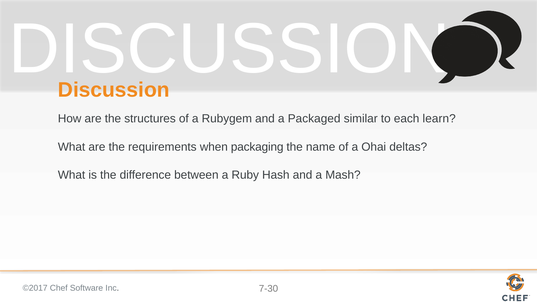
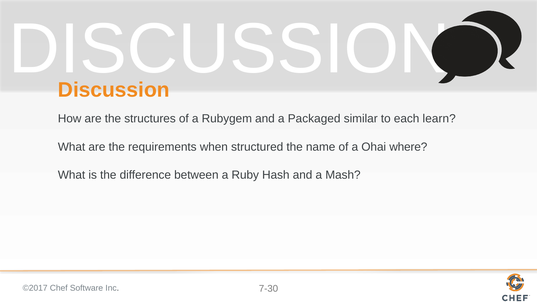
packaging: packaging -> structured (257, 147)
deltas: deltas -> where (408, 147)
